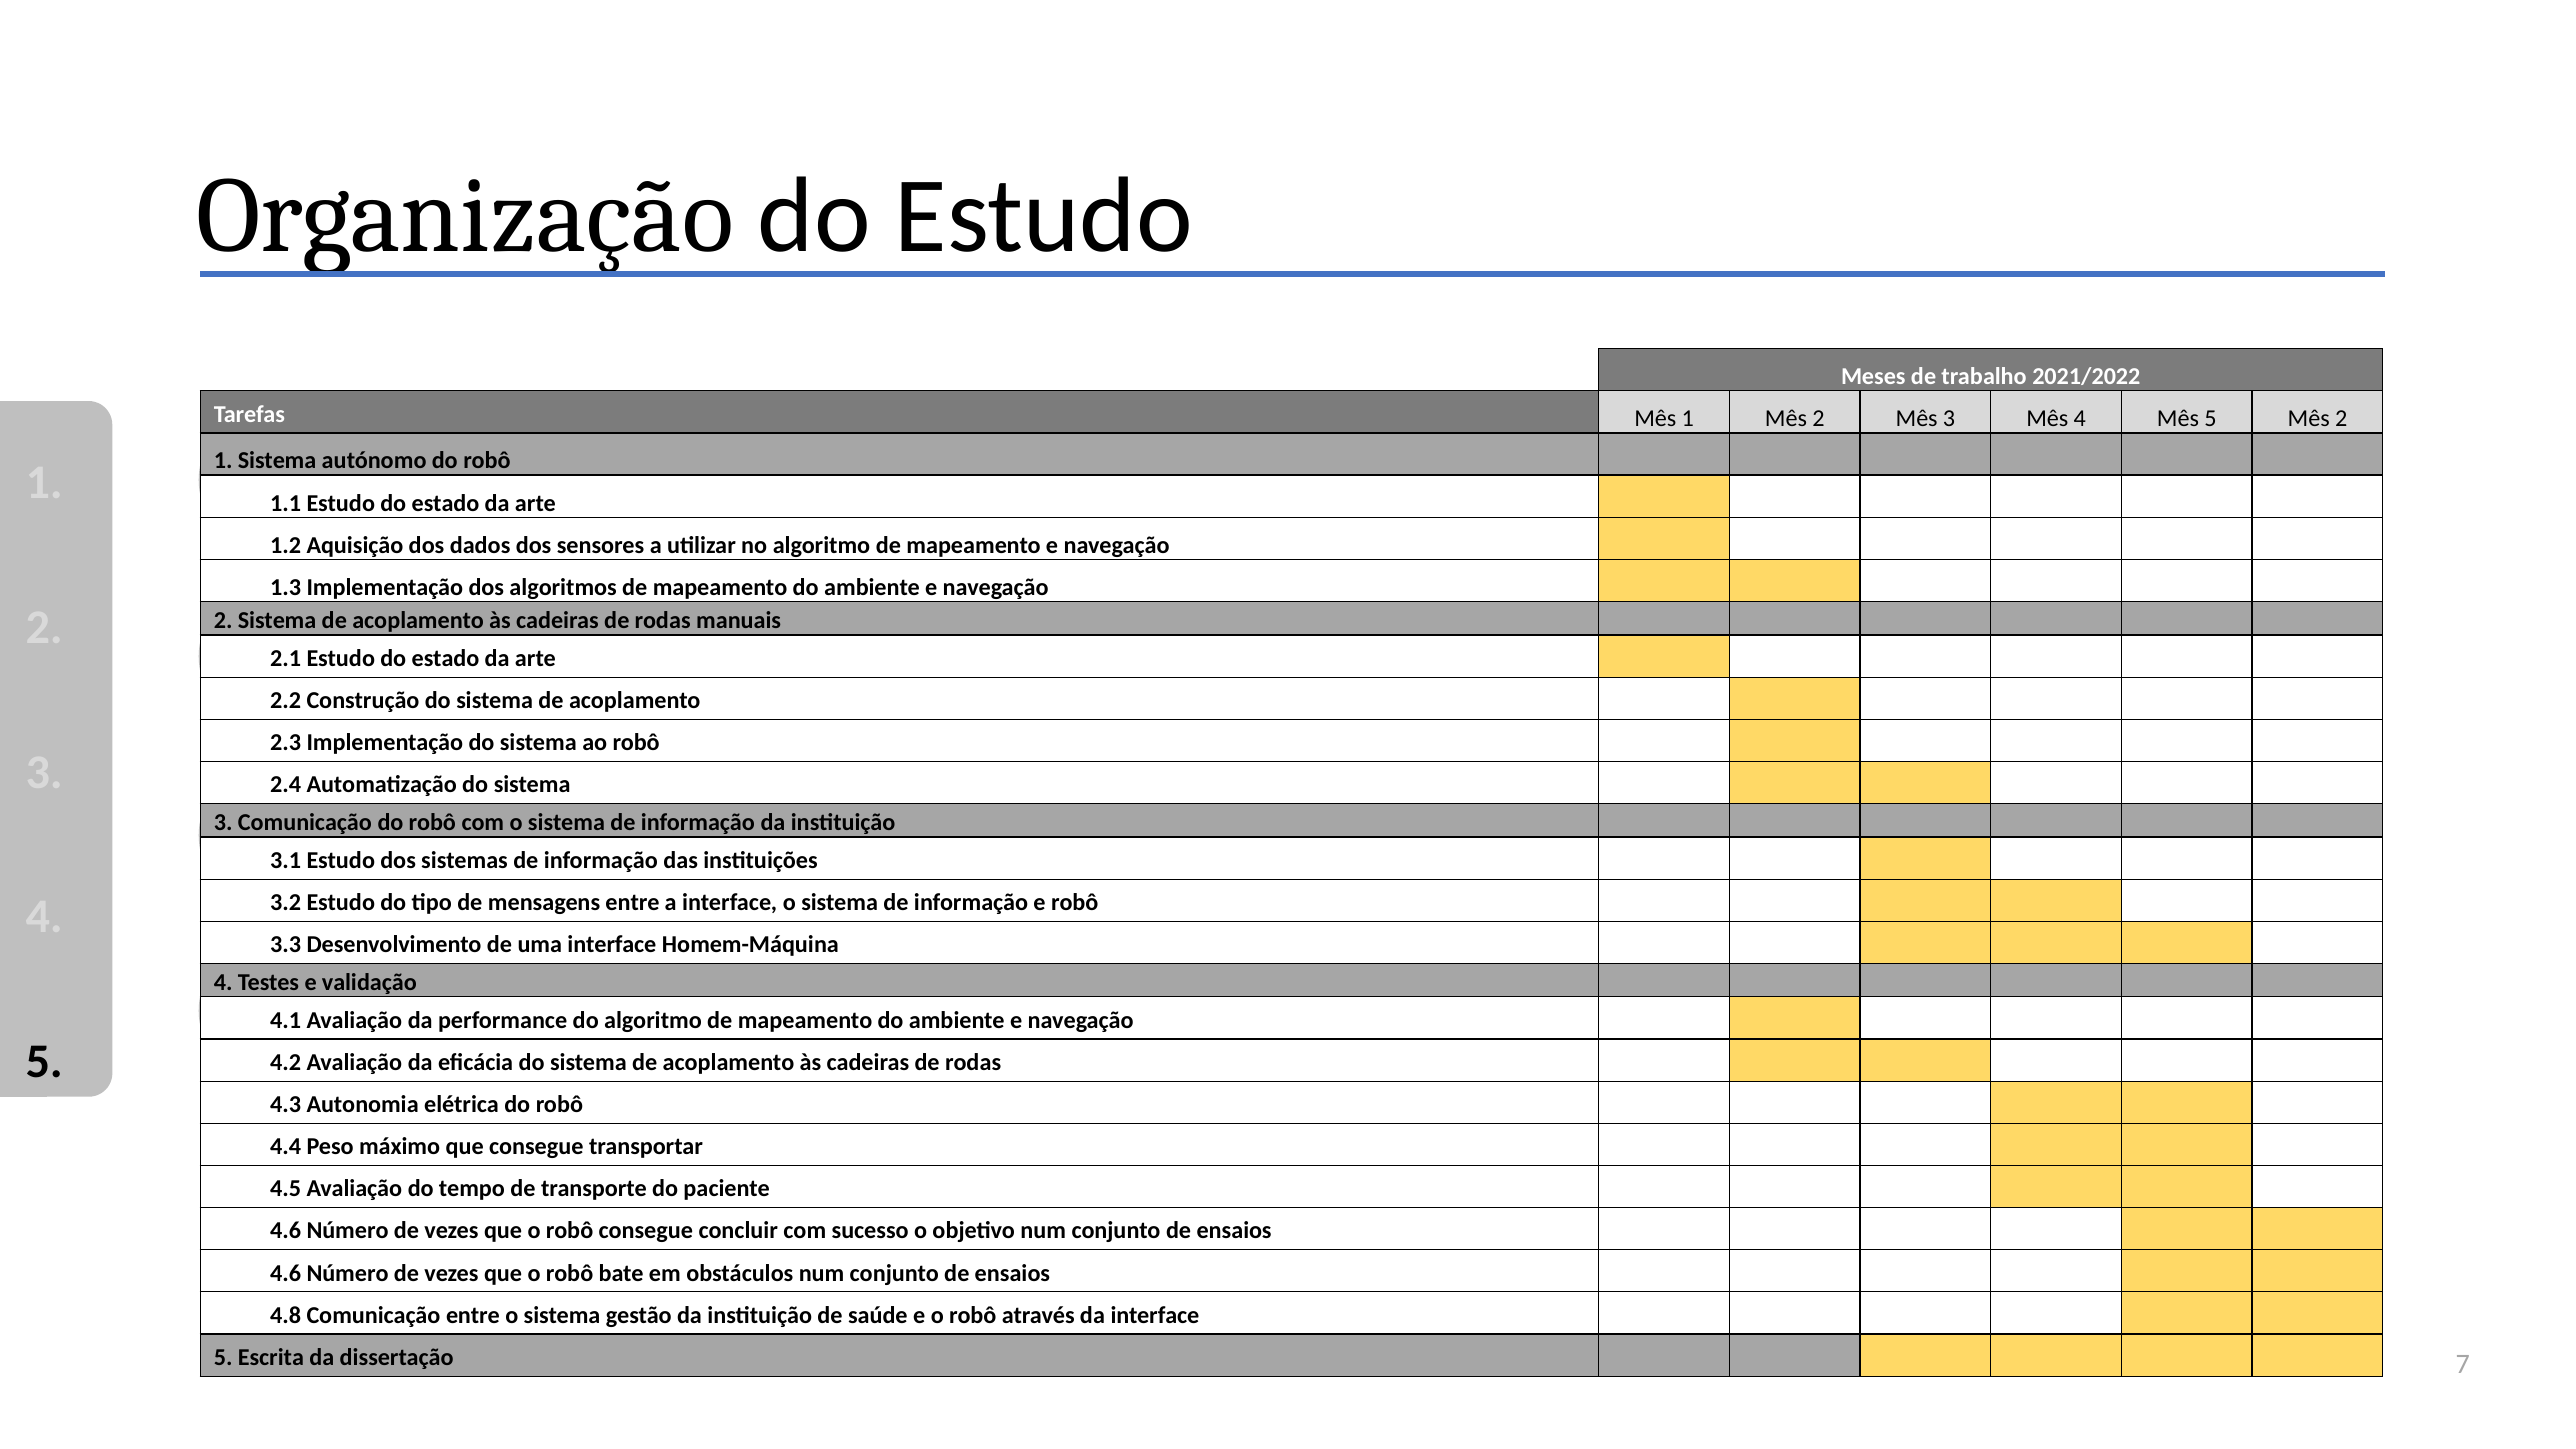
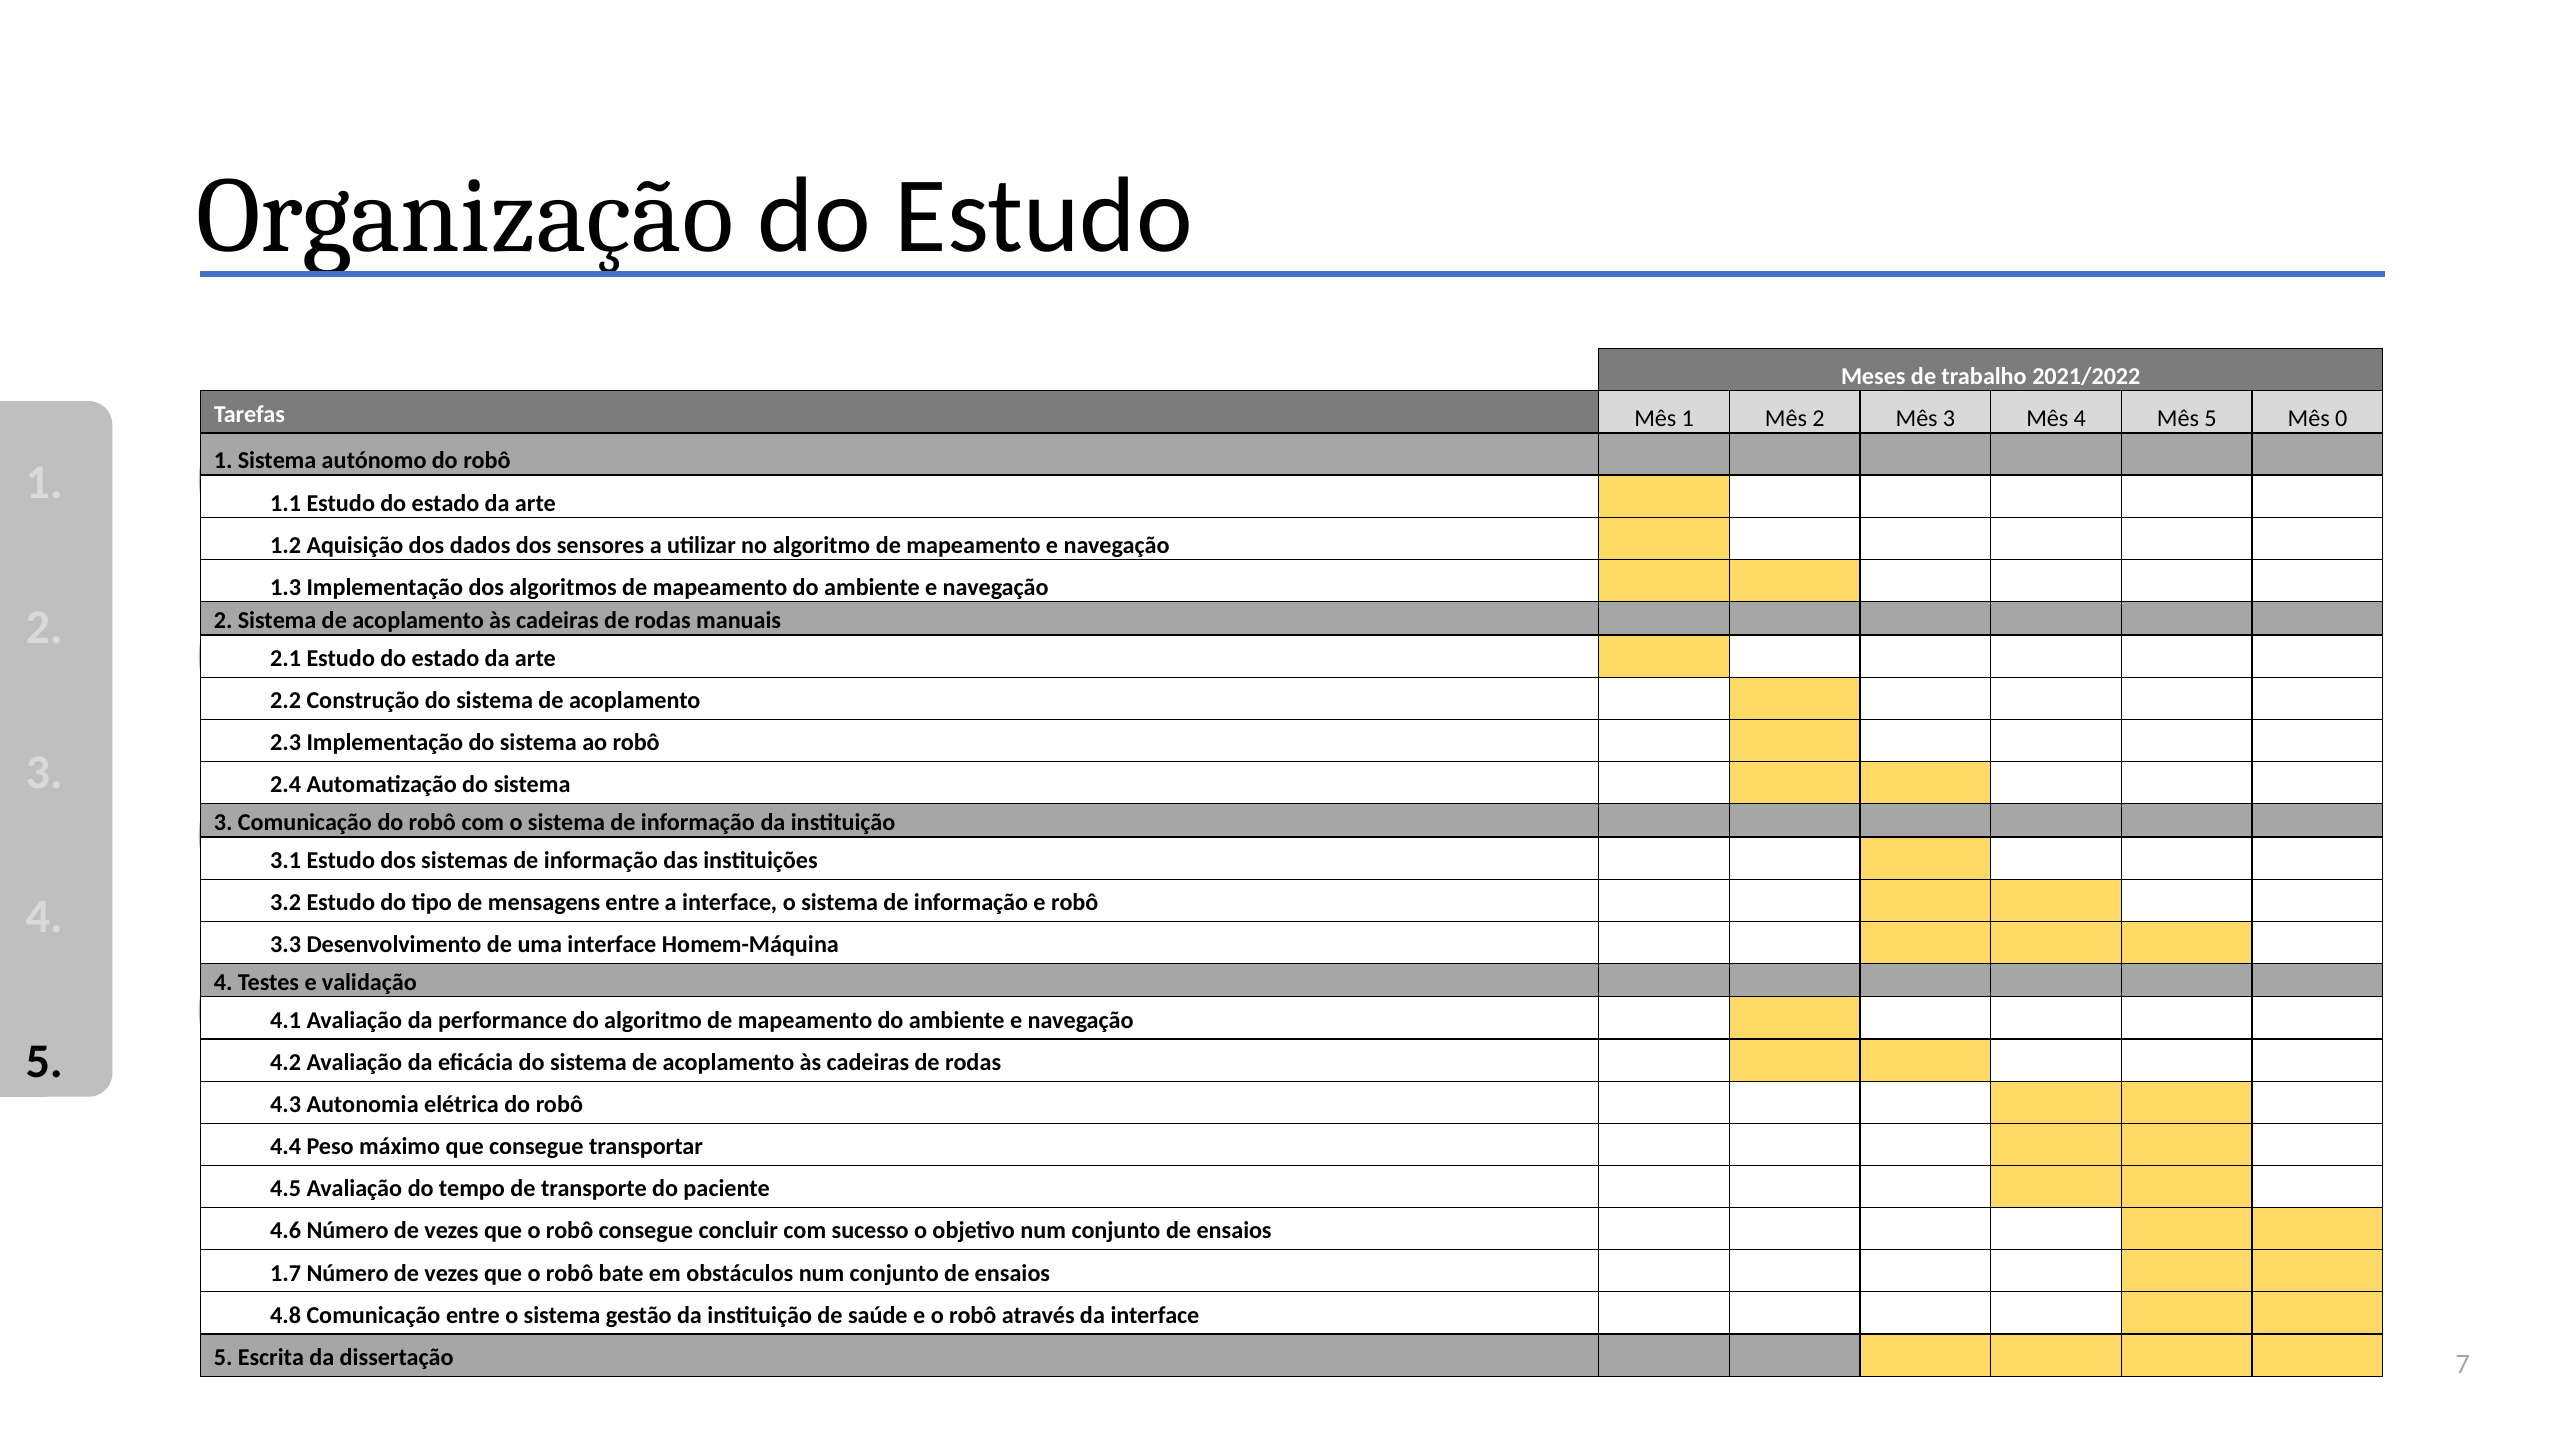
5 Mês 2: 2 -> 0 (2341, 419)
4.6: 4.6 -> 1.7 (286, 1273)
